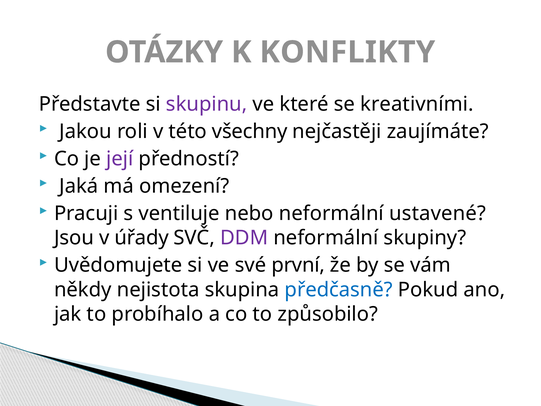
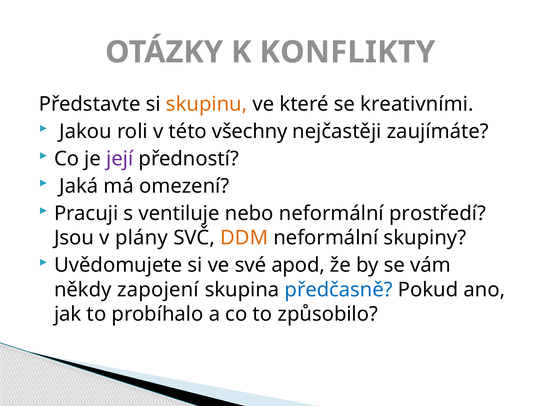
skupinu colour: purple -> orange (207, 104)
ustavené: ustavené -> prostředí (438, 213)
úřady: úřady -> plány (141, 238)
DDM colour: purple -> orange (244, 238)
první: první -> apod (298, 265)
nejistota: nejistota -> zapojení (158, 289)
